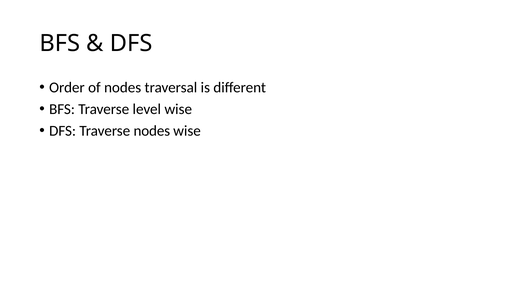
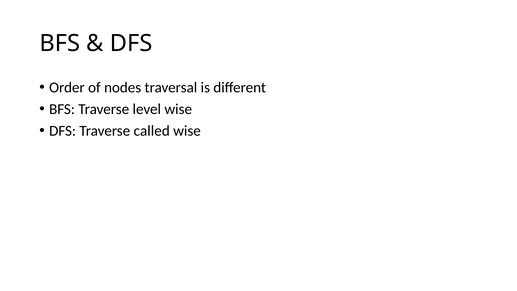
Traverse nodes: nodes -> called (152, 131)
